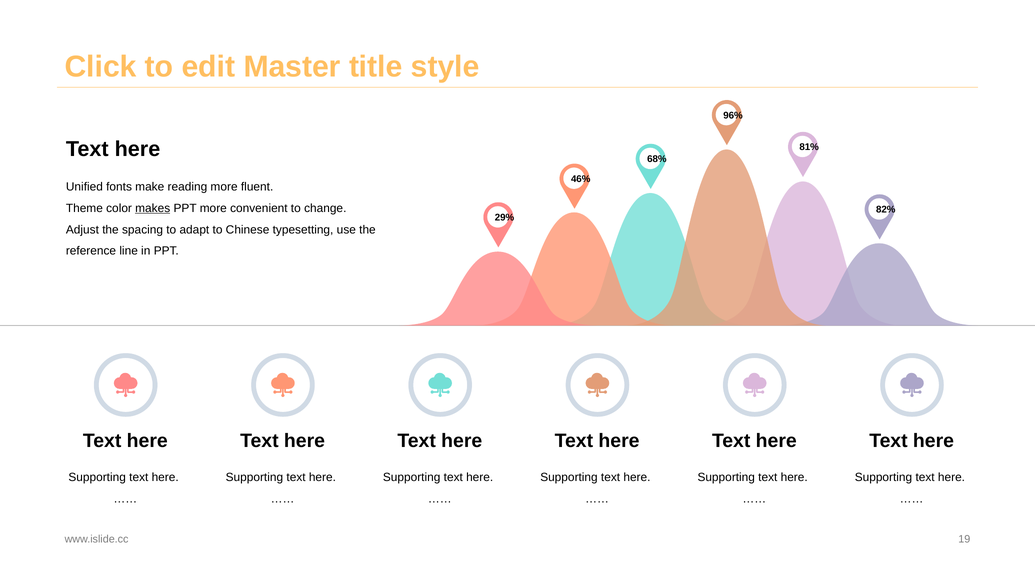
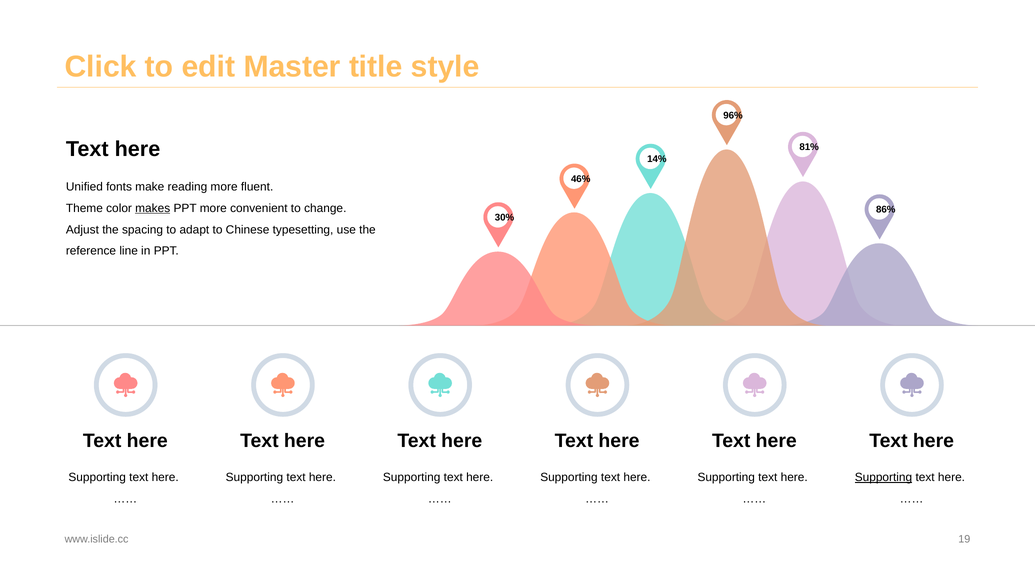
68%: 68% -> 14% (657, 159)
82%: 82% -> 86% (886, 210)
29%: 29% -> 30% (505, 218)
Supporting underline: none -> present (883, 477)
